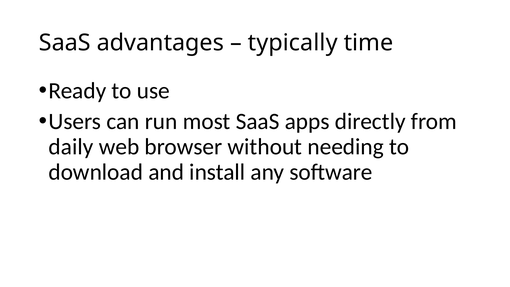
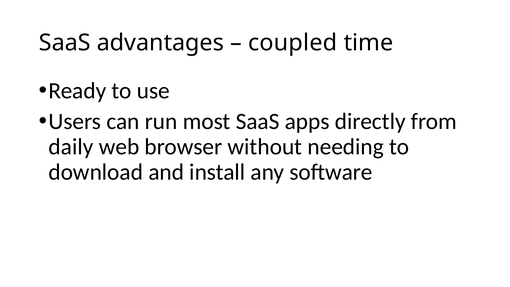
typically: typically -> coupled (293, 43)
